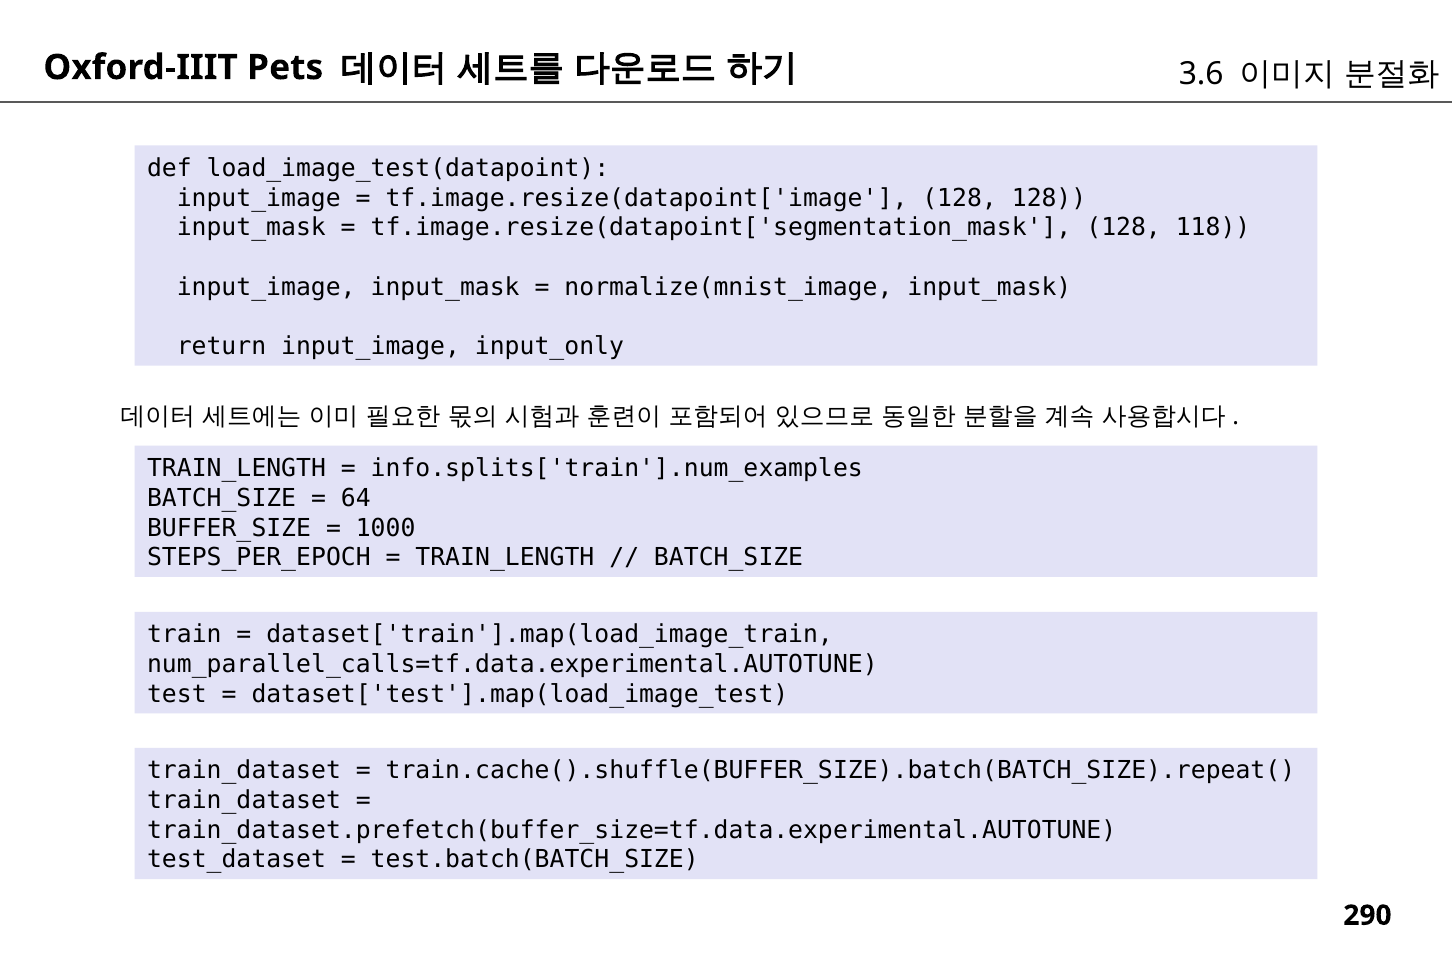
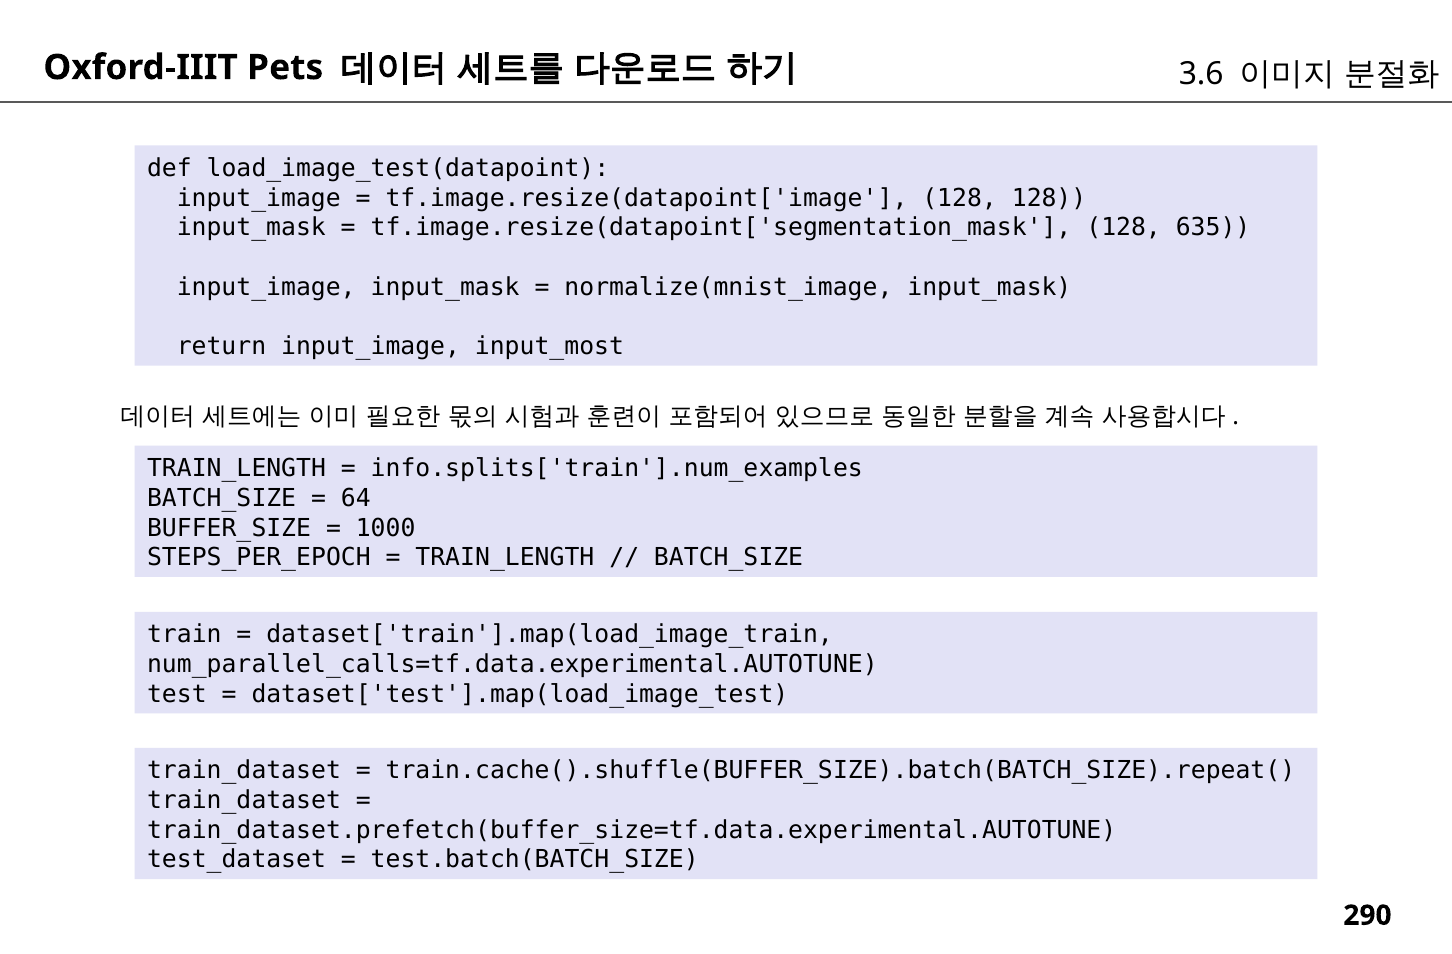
118: 118 -> 635 (1213, 227)
input_only: input_only -> input_most (549, 346)
